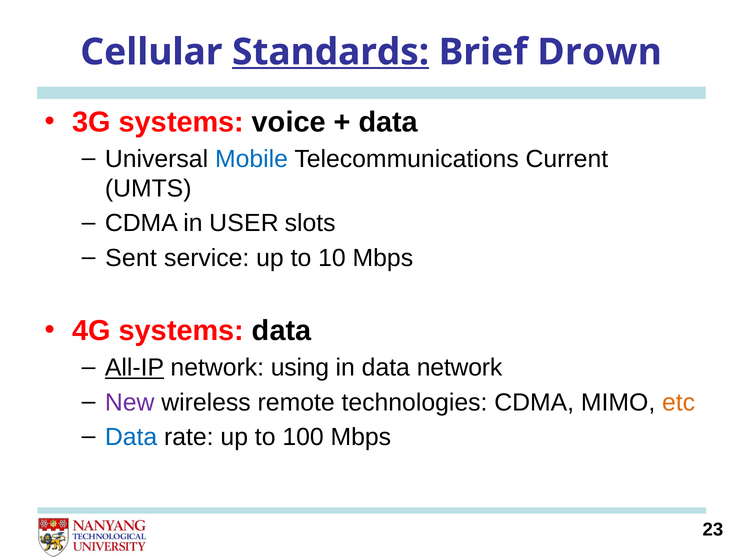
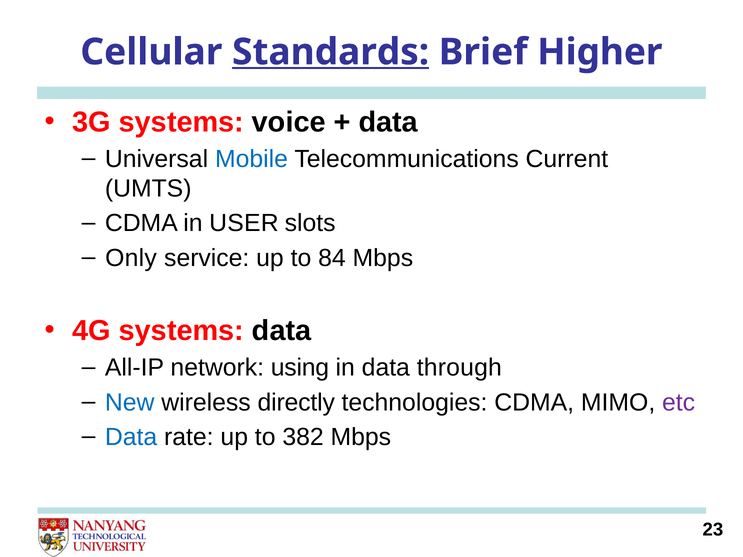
Drown: Drown -> Higher (600, 52)
Sent: Sent -> Only (131, 258)
10: 10 -> 84 (332, 258)
All-IP underline: present -> none (135, 368)
data network: network -> through (459, 368)
New colour: purple -> blue (130, 403)
remote: remote -> directly (296, 403)
etc colour: orange -> purple (679, 403)
100: 100 -> 382 (303, 437)
